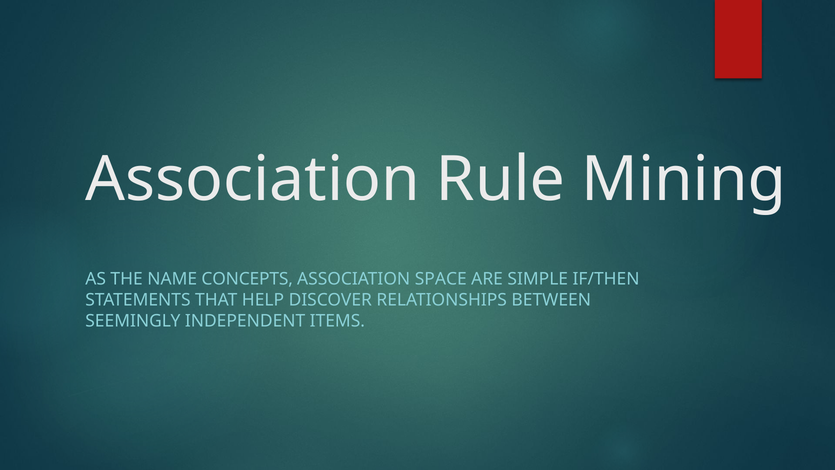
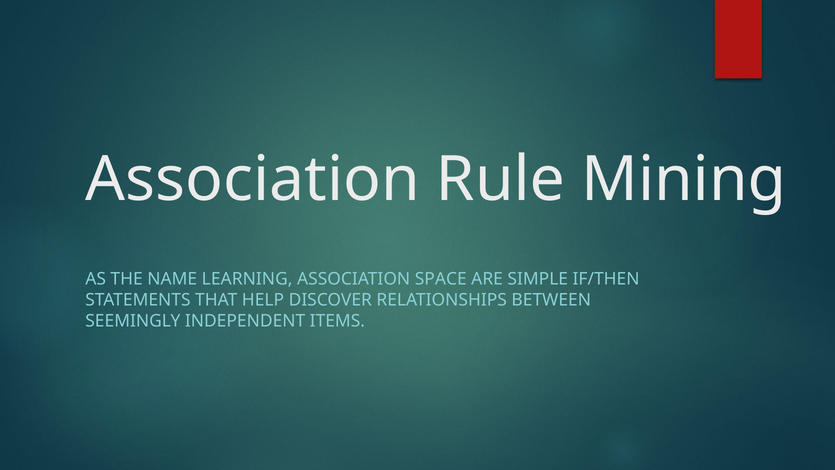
CONCEPTS: CONCEPTS -> LEARNING (247, 279)
